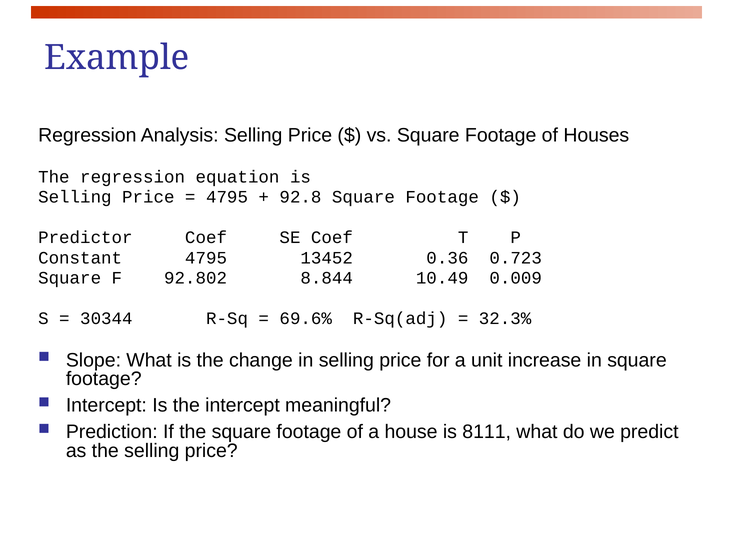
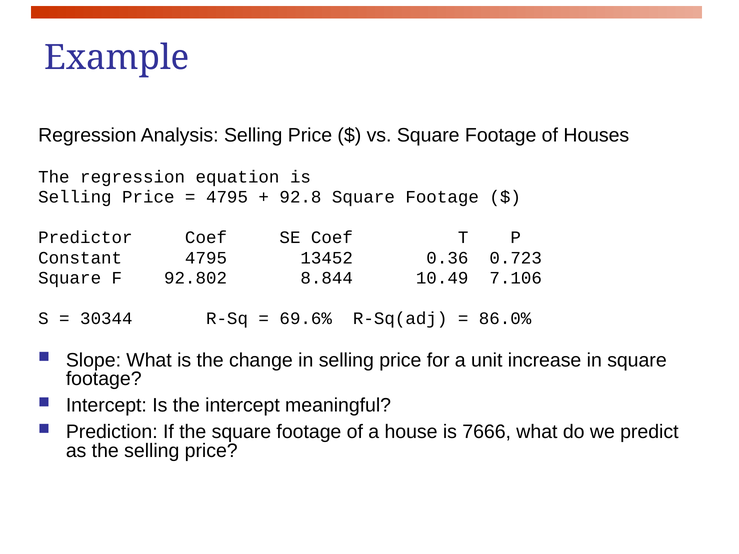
0.009: 0.009 -> 7.106 (516, 278)
32.3%: 32.3% -> 86.0% (505, 319)
8111: 8111 -> 7666 (487, 432)
